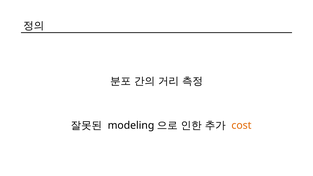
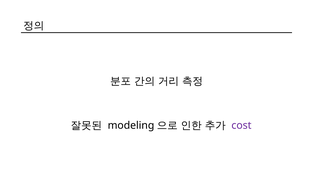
cost colour: orange -> purple (241, 125)
